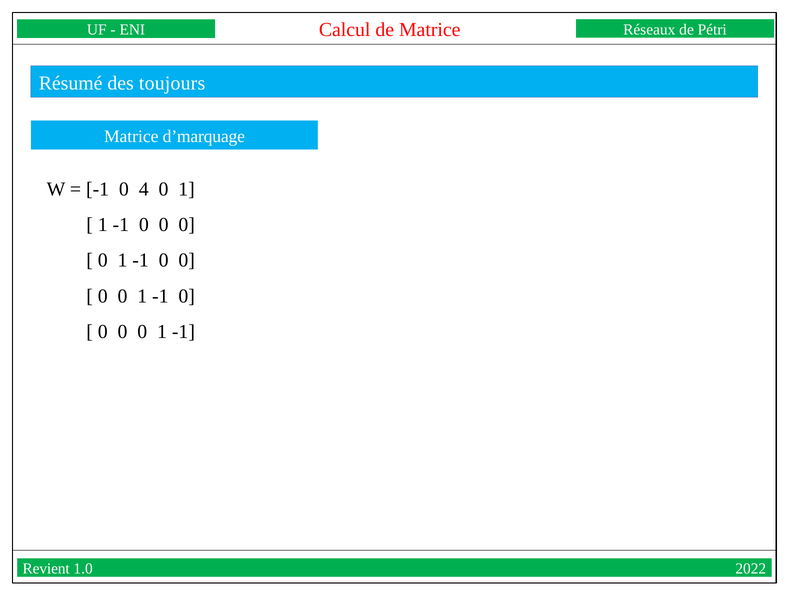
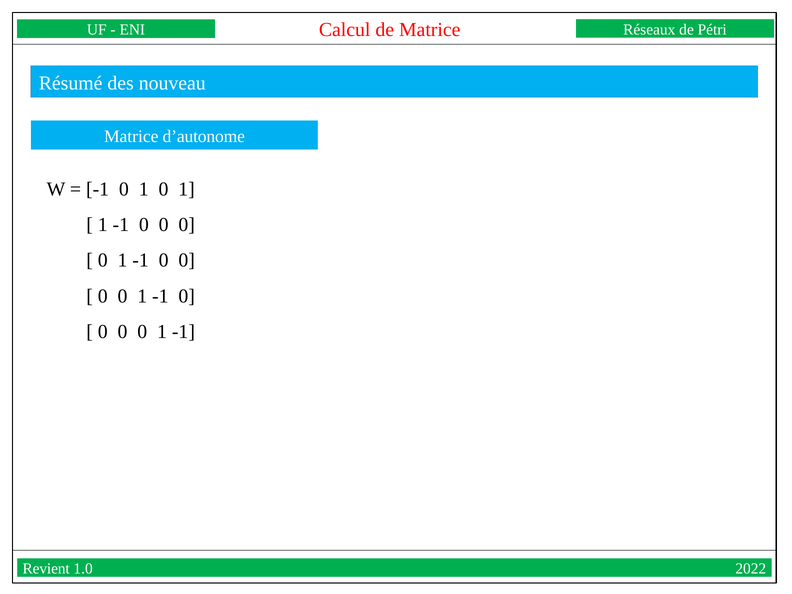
toujours: toujours -> nouveau (172, 83)
d’marquage: d’marquage -> d’autonome (204, 136)
-1 0 4: 4 -> 1 (144, 189)
